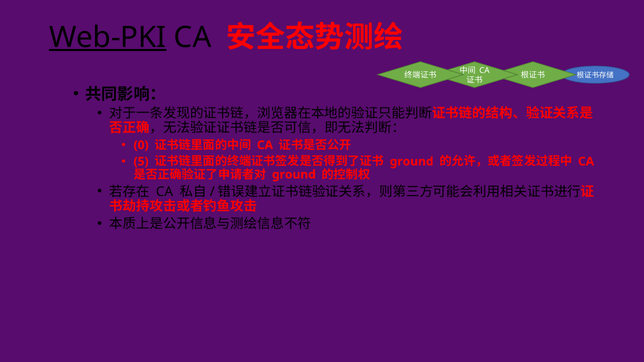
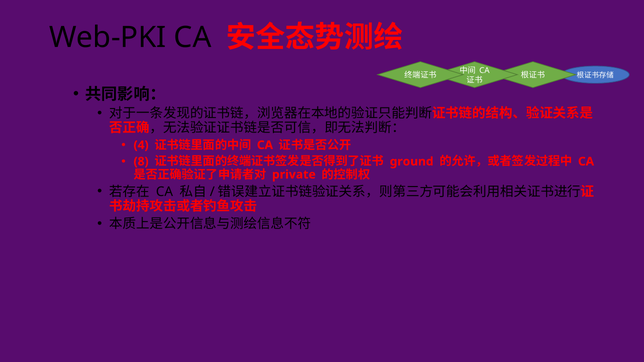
Web-PKI underline: present -> none (108, 37)
0: 0 -> 4 (141, 145)
5: 5 -> 8 (141, 162)
ground: ground -> private (294, 175)
